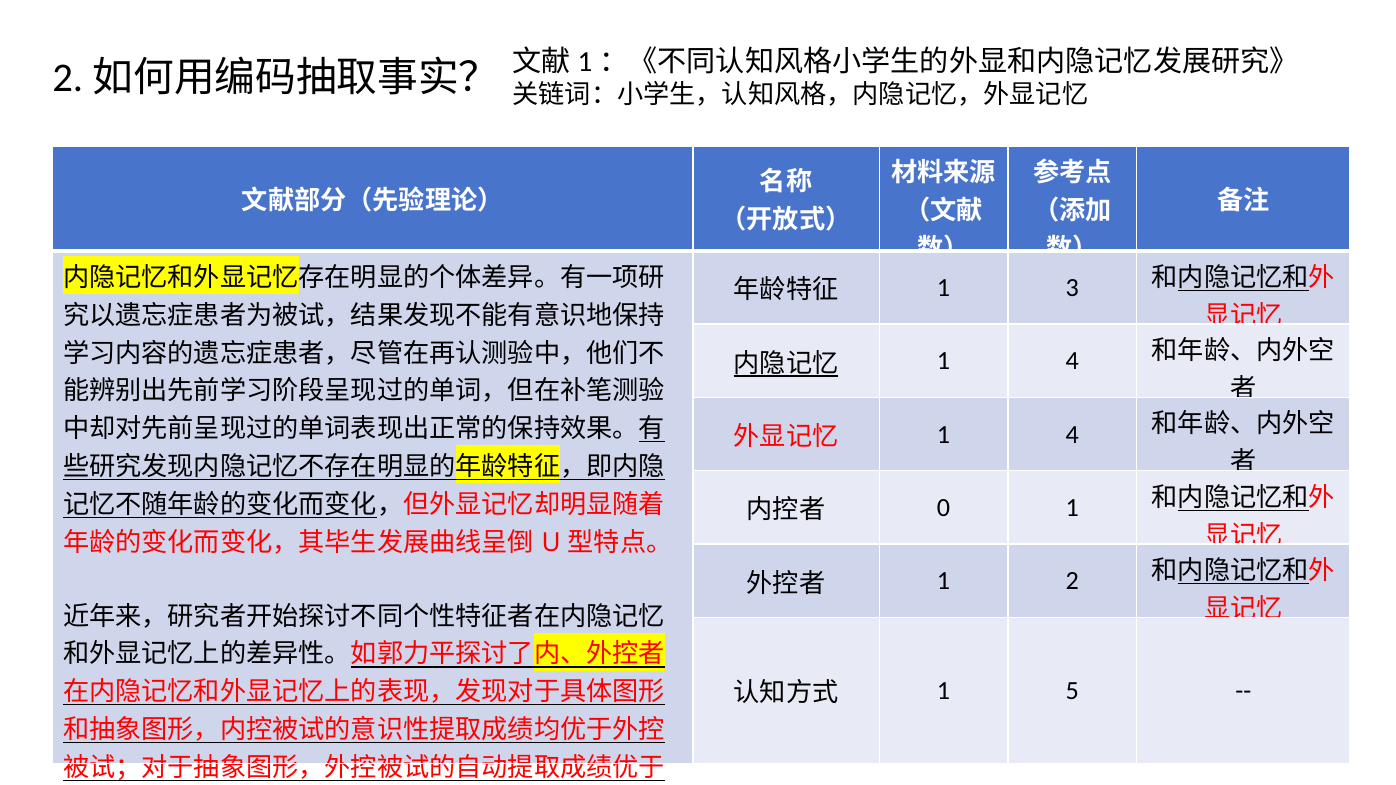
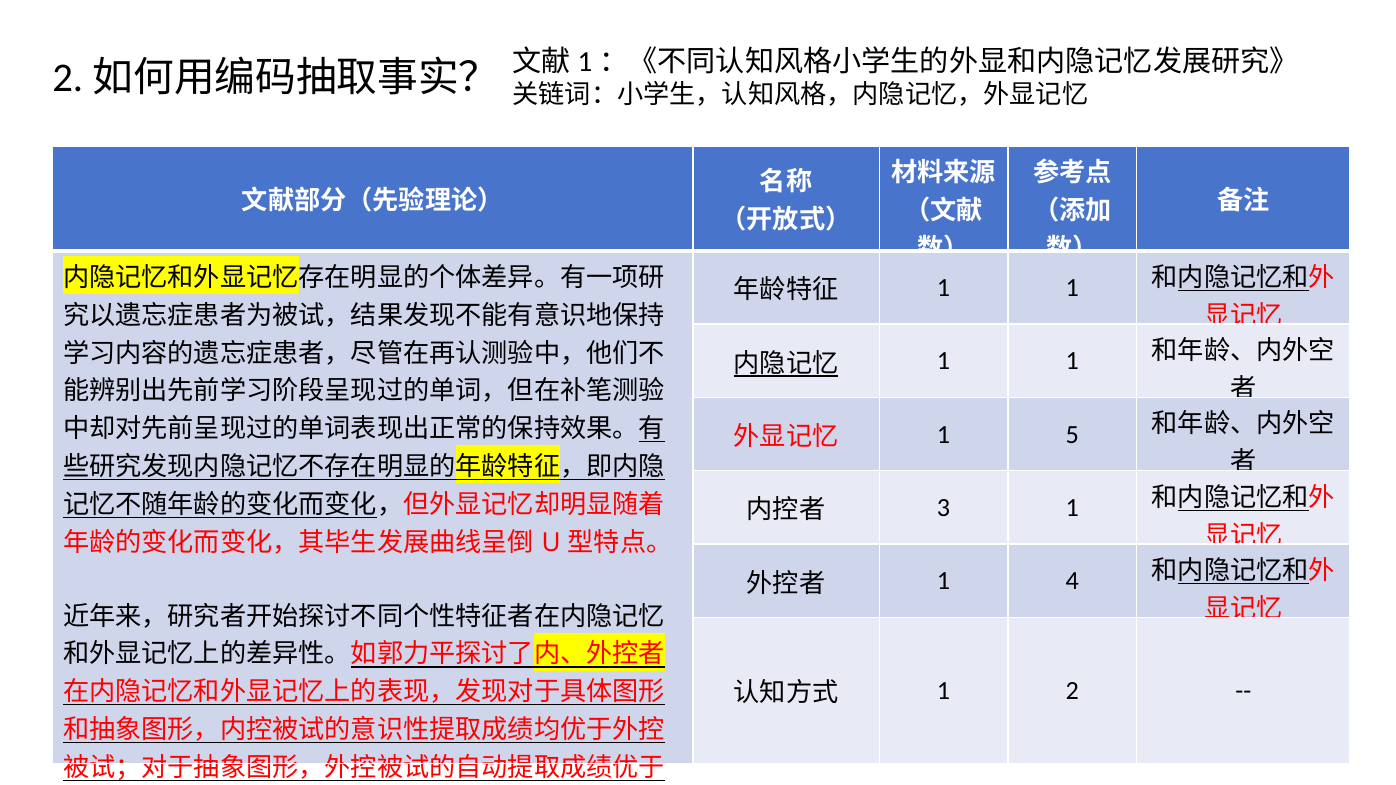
3: 3 -> 1 (1072, 288)
4: 4 -> 1 (1072, 361)
4: 4 -> 5 (1072, 435)
0: 0 -> 3 (944, 508)
2: 2 -> 4 (1072, 581)
5: 5 -> 2 (1072, 691)
